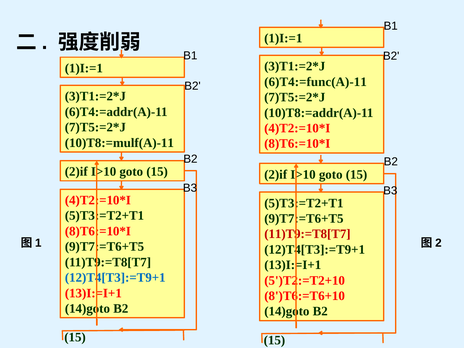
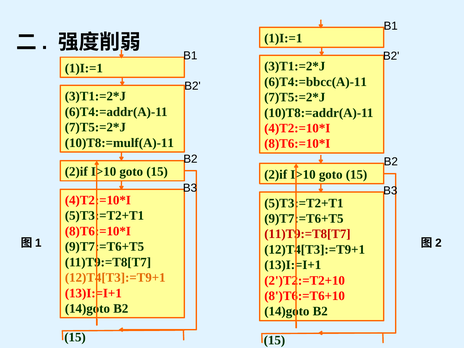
6)T4:=func(A)-11: 6)T4:=func(A)-11 -> 6)T4:=bbcc(A)-11 (316, 82)
12)T4[T3]:=T9+1 colour: blue -> orange (115, 278)
5')T2:=T2+10: 5')T2:=T2+10 -> 2')T2:=T2+10 (305, 280)
